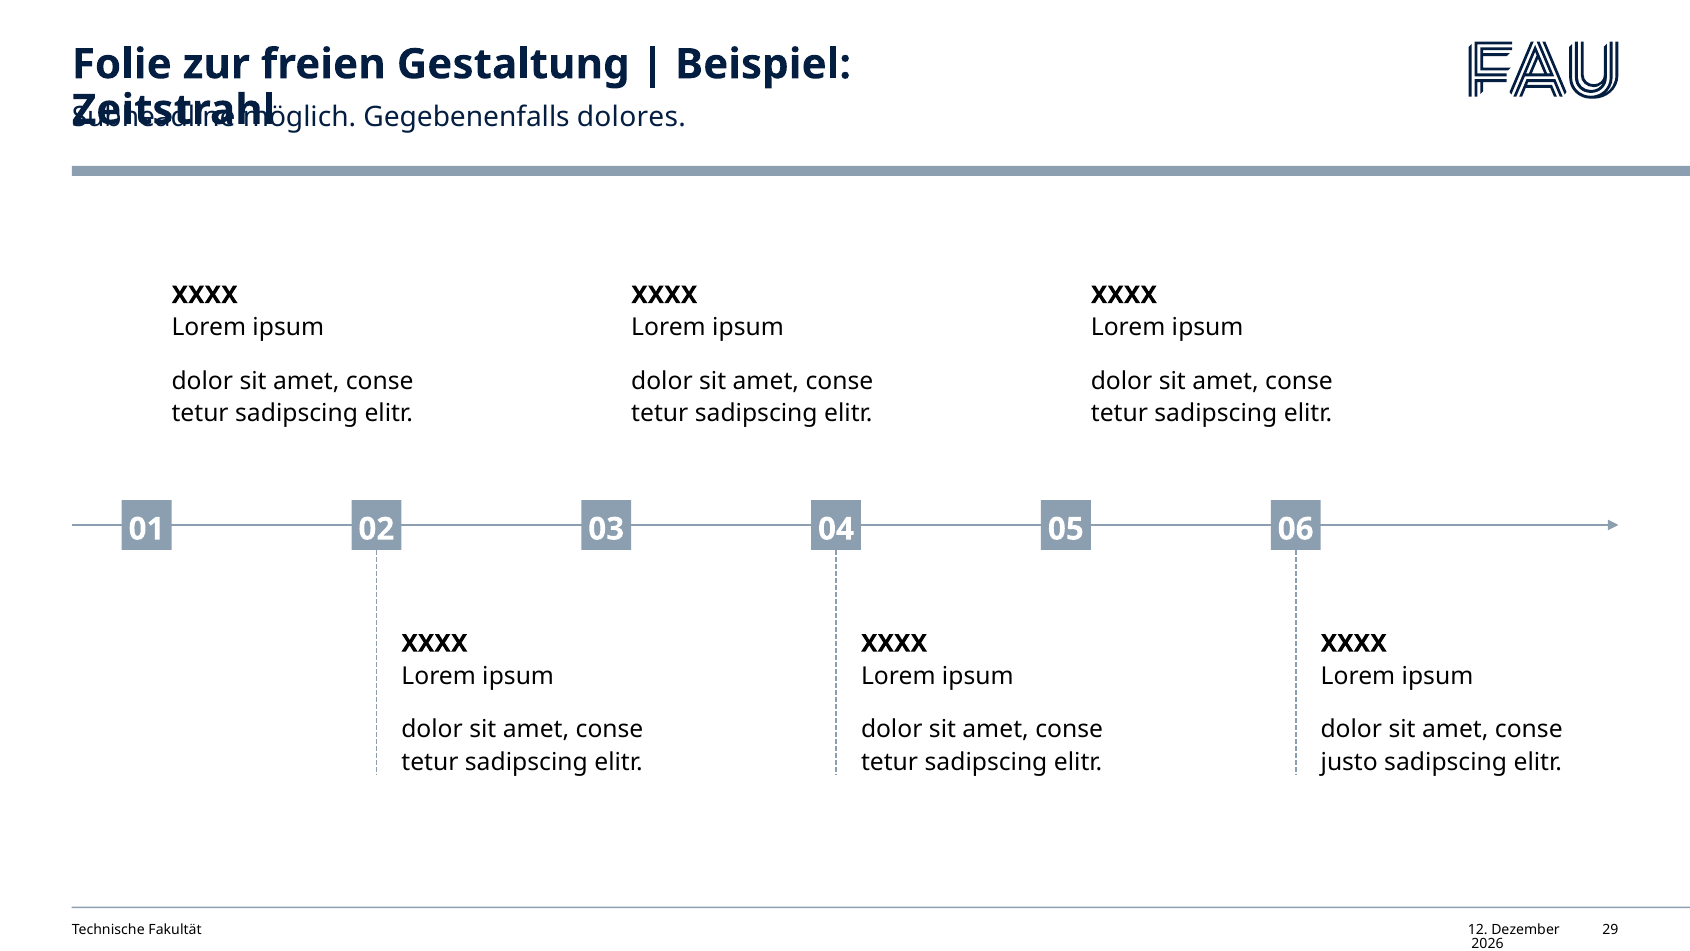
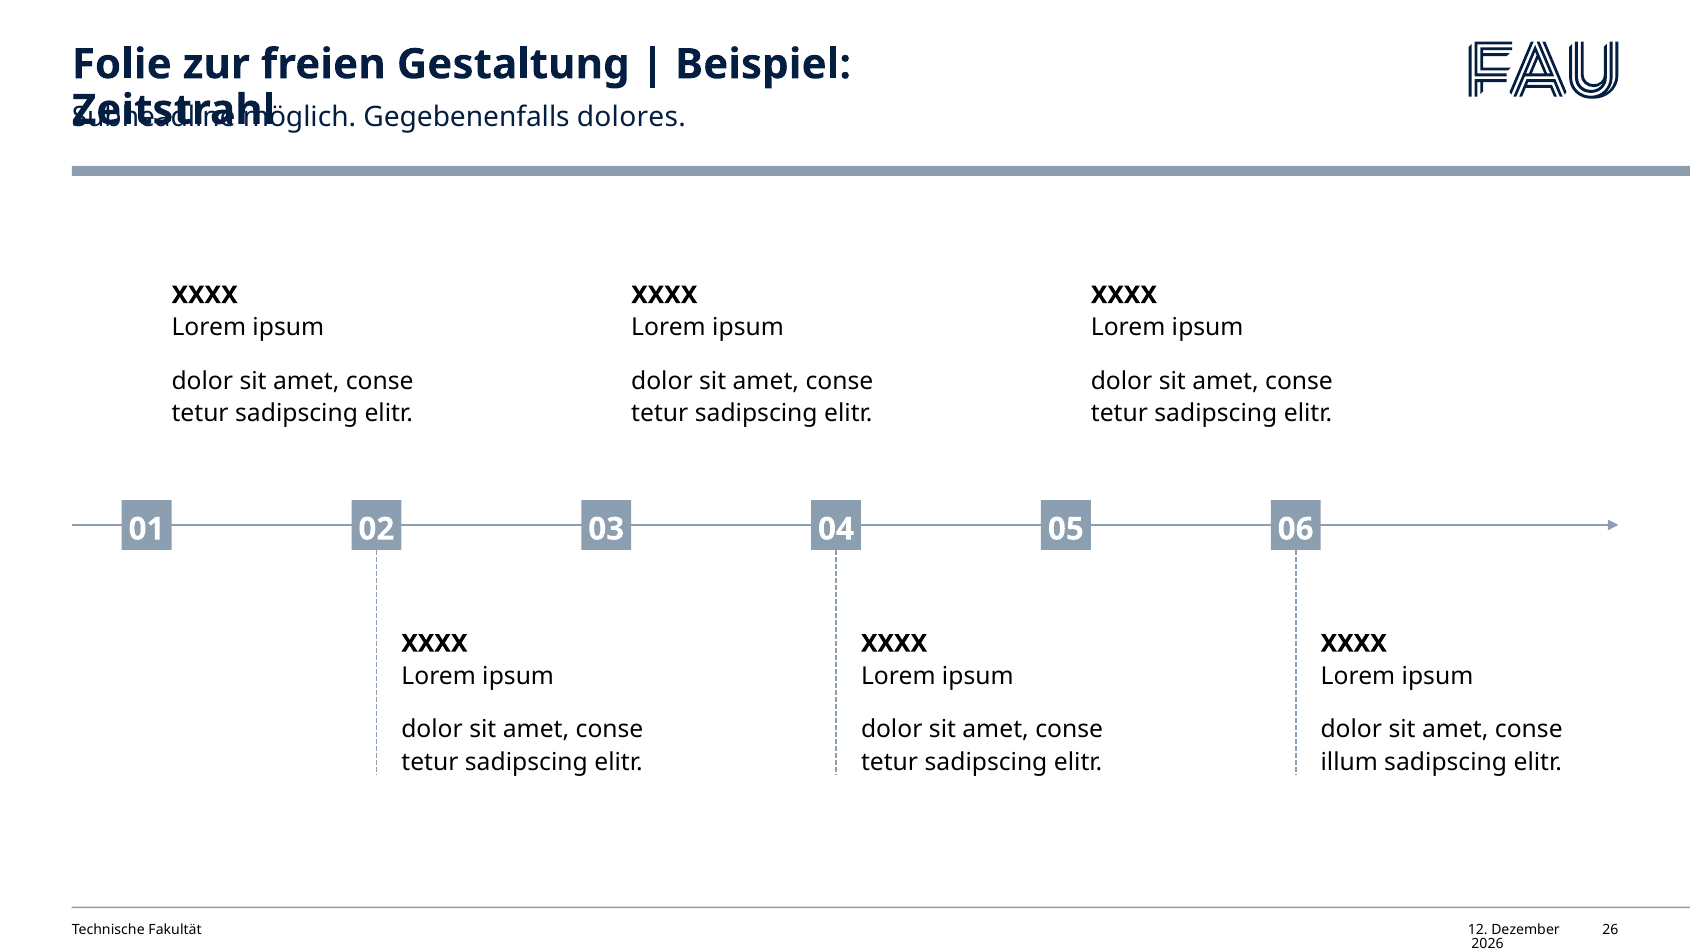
justo: justo -> illum (1349, 762)
29: 29 -> 26 (1610, 929)
